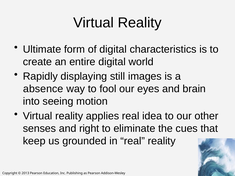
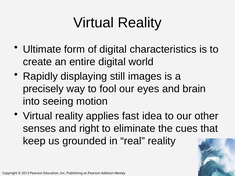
absence: absence -> precisely (43, 89)
applies real: real -> fast (131, 116)
